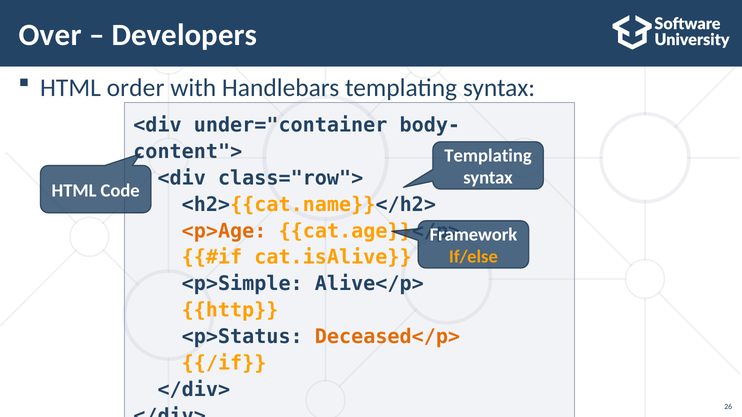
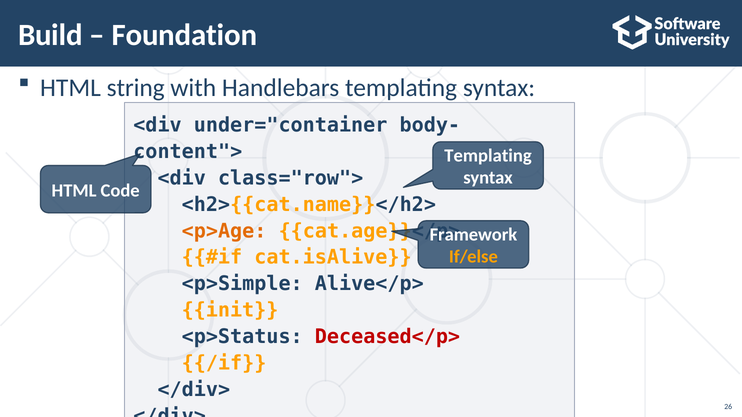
Over: Over -> Build (50, 35)
Developers: Developers -> Foundation (184, 35)
order: order -> string (136, 88)
http: http -> init (230, 311)
Deceased</p> colour: orange -> red (387, 337)
